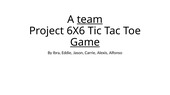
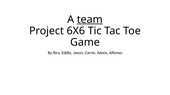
Game underline: present -> none (85, 42)
